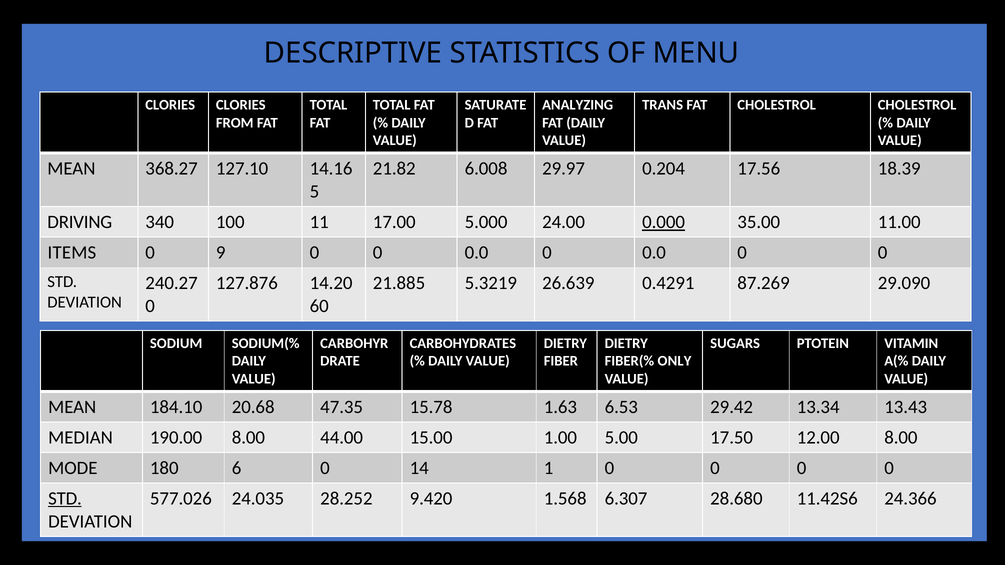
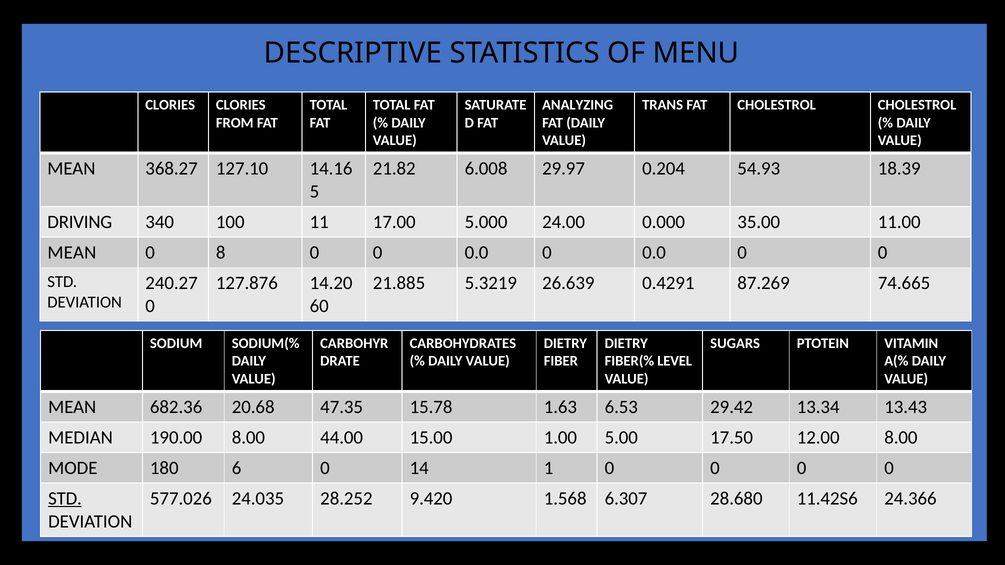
17.56: 17.56 -> 54.93 (759, 169)
0.000 underline: present -> none (664, 222)
ITEMS: ITEMS -> MEAN (72, 253)
9: 9 -> 8 (221, 253)
29.090: 29.090 -> 74.665 (904, 283)
ONLY: ONLY -> LEVEL (675, 361)
184.10: 184.10 -> 682.36 (176, 407)
